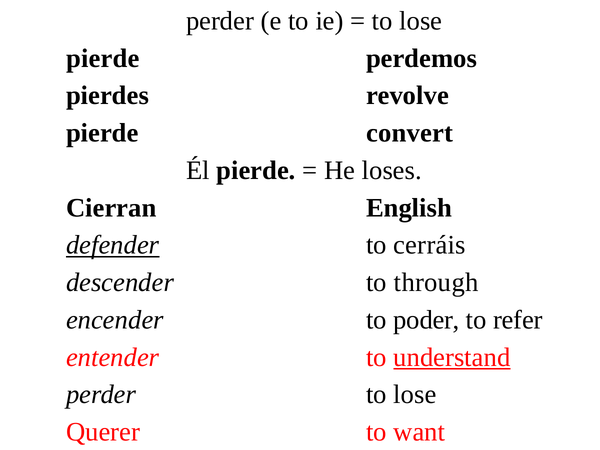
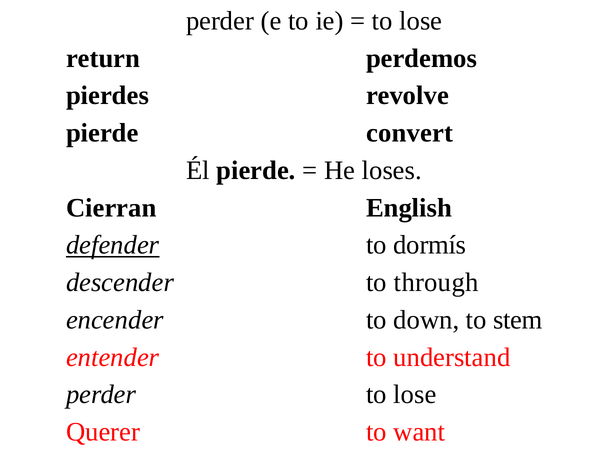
pierde: pierde -> return (103, 58)
cerráis: cerráis -> dormís (430, 245)
poder: poder -> down (426, 320)
refer: refer -> stem (518, 320)
understand underline: present -> none (452, 357)
